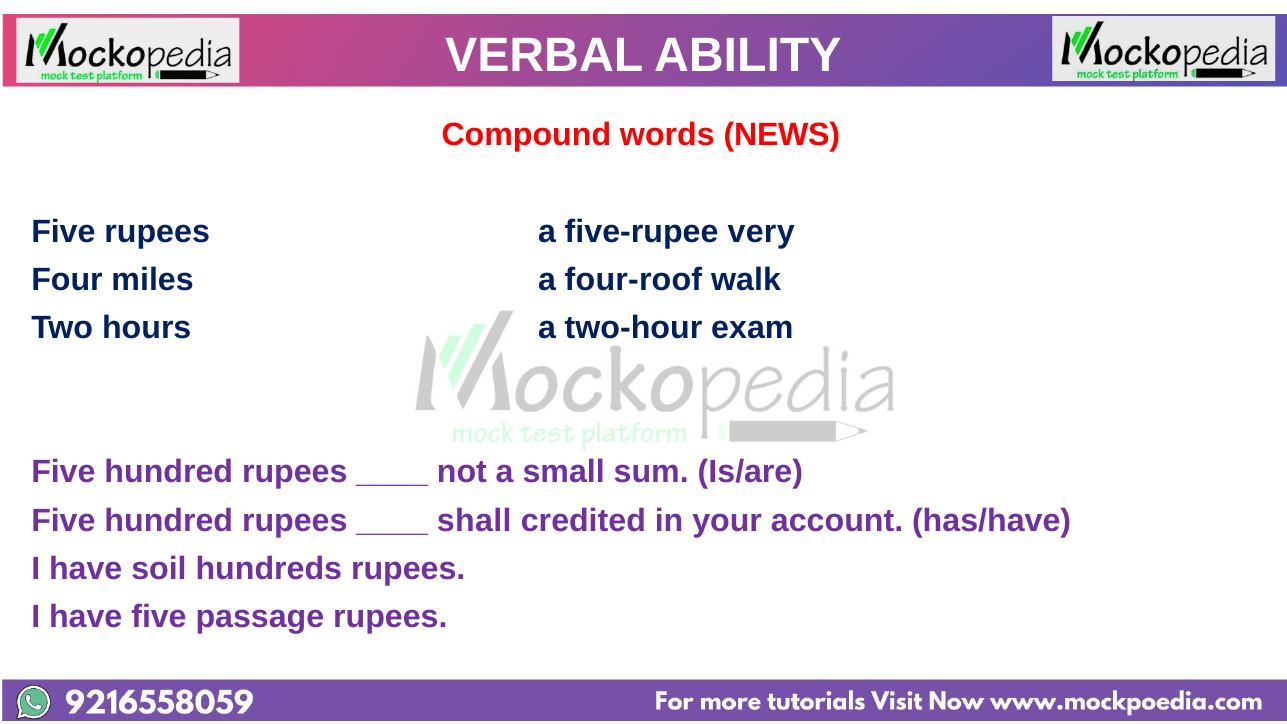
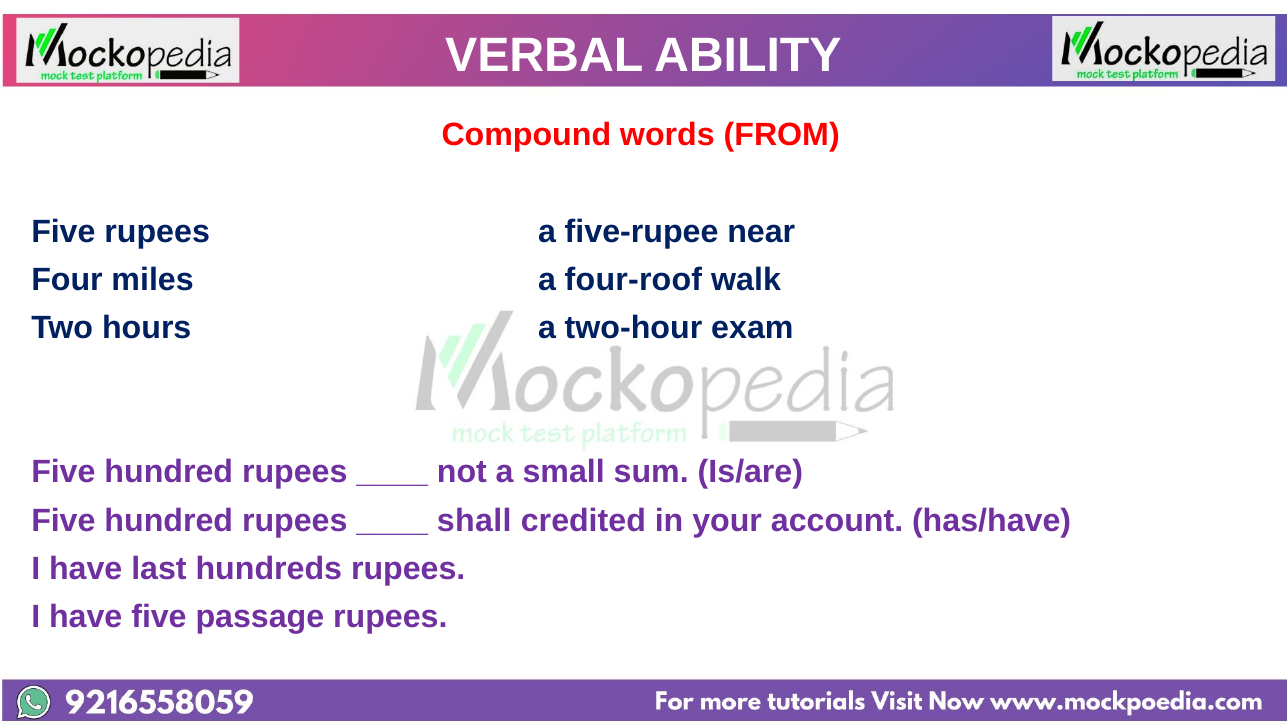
NEWS: NEWS -> FROM (782, 135)
very: very -> near (761, 231)
soil: soil -> last (159, 569)
